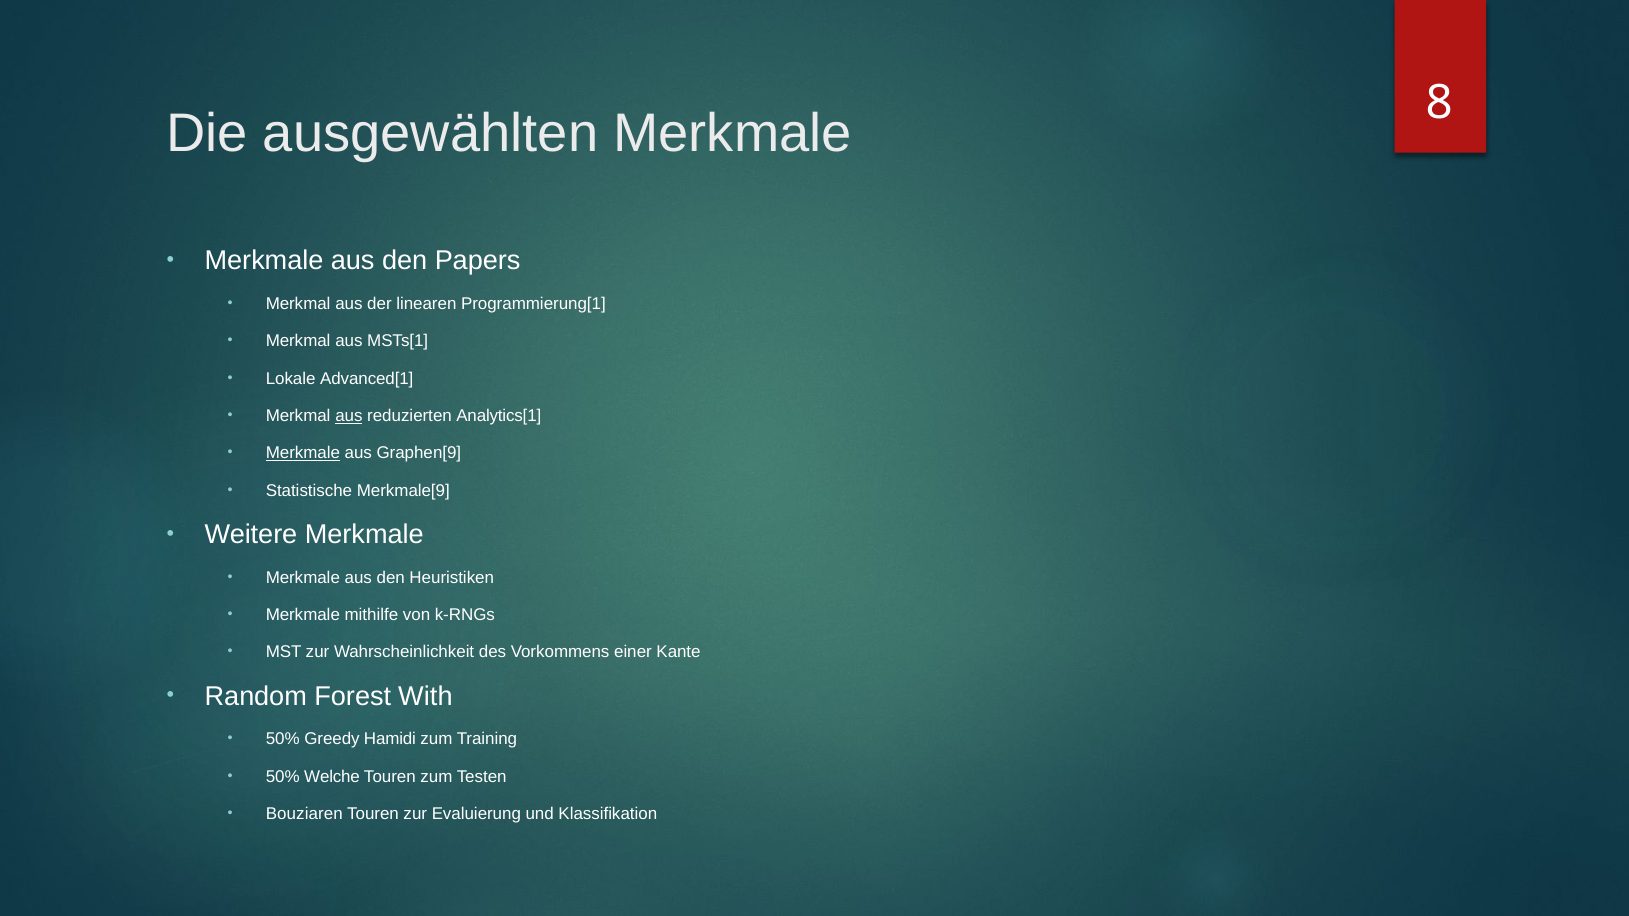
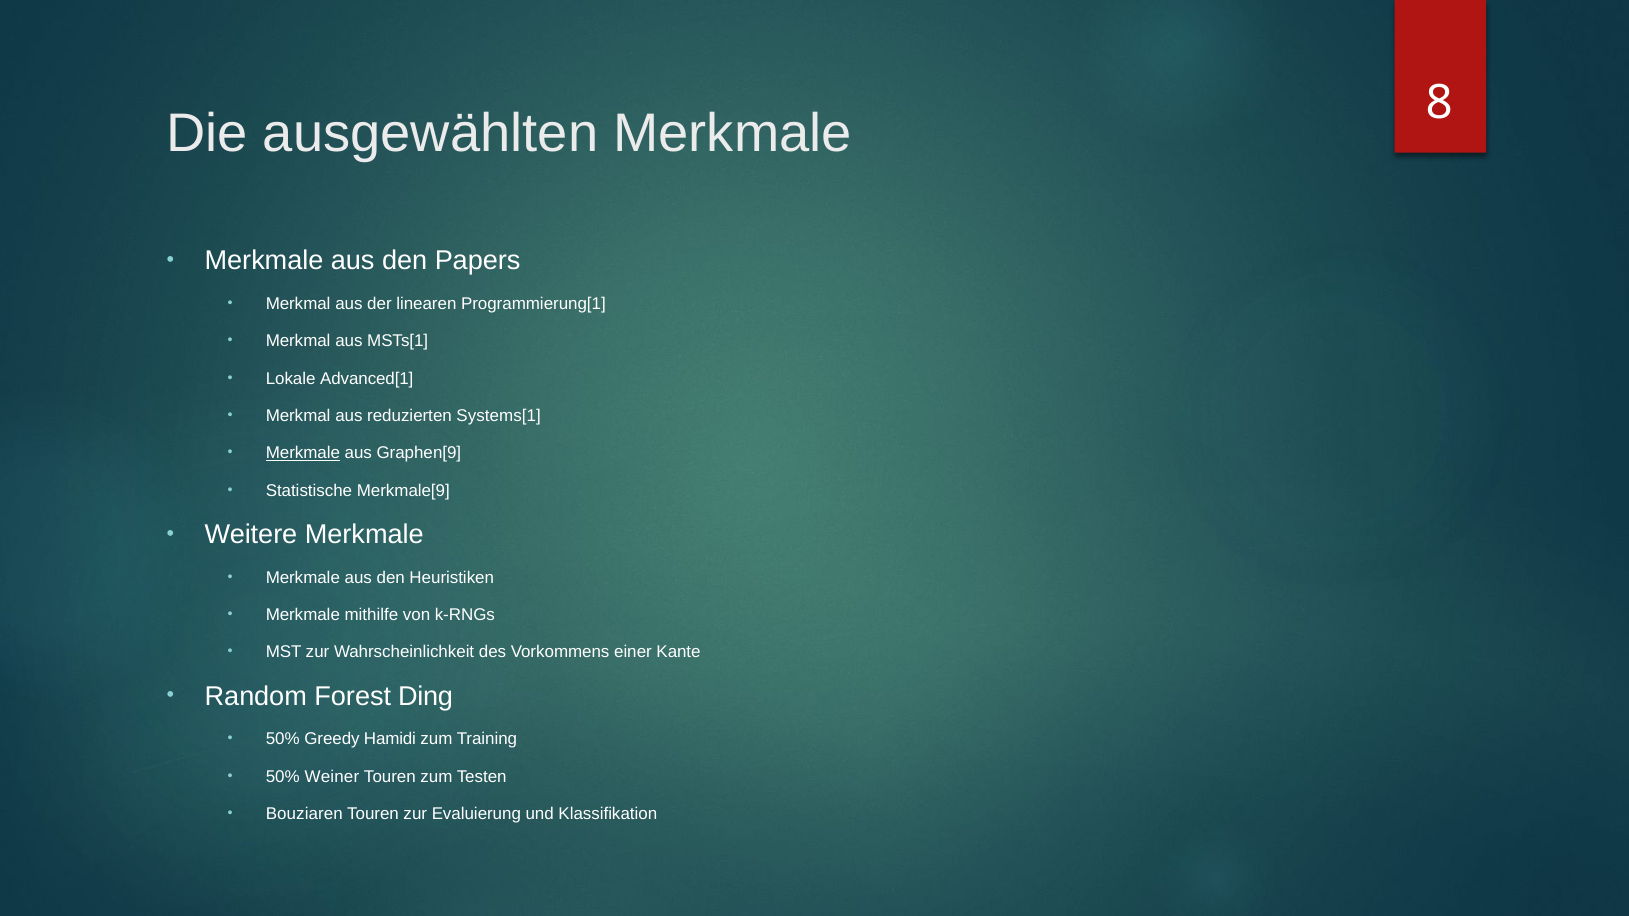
aus underline: present -> none (349, 416)
Analytics[1: Analytics[1 -> Systems[1 (499, 416)
With: With -> Ding (426, 697)
Welche: Welche -> Weiner (332, 777)
